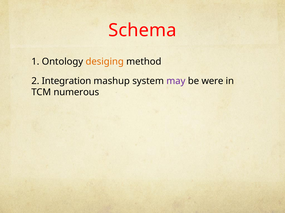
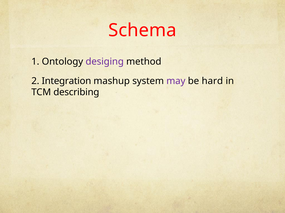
desiging colour: orange -> purple (105, 62)
were: were -> hard (212, 81)
numerous: numerous -> describing (76, 93)
